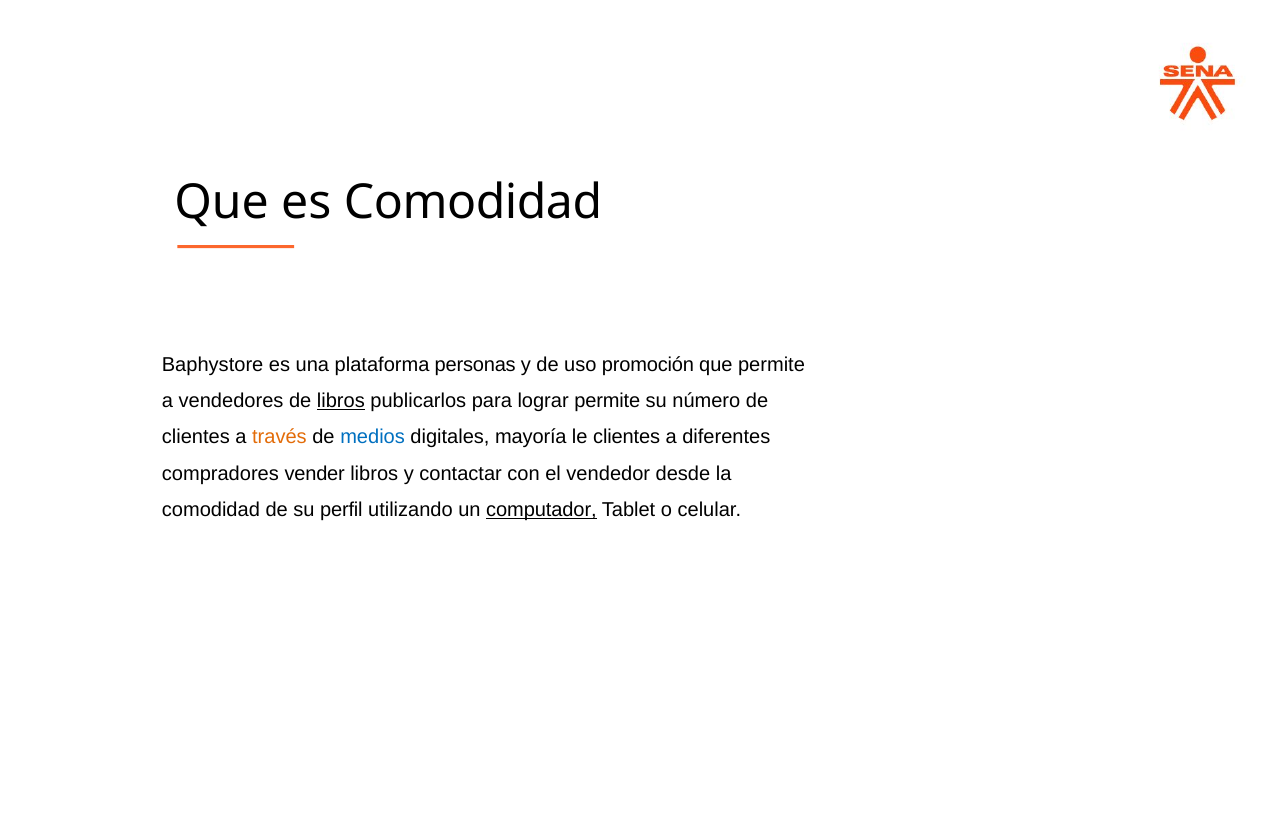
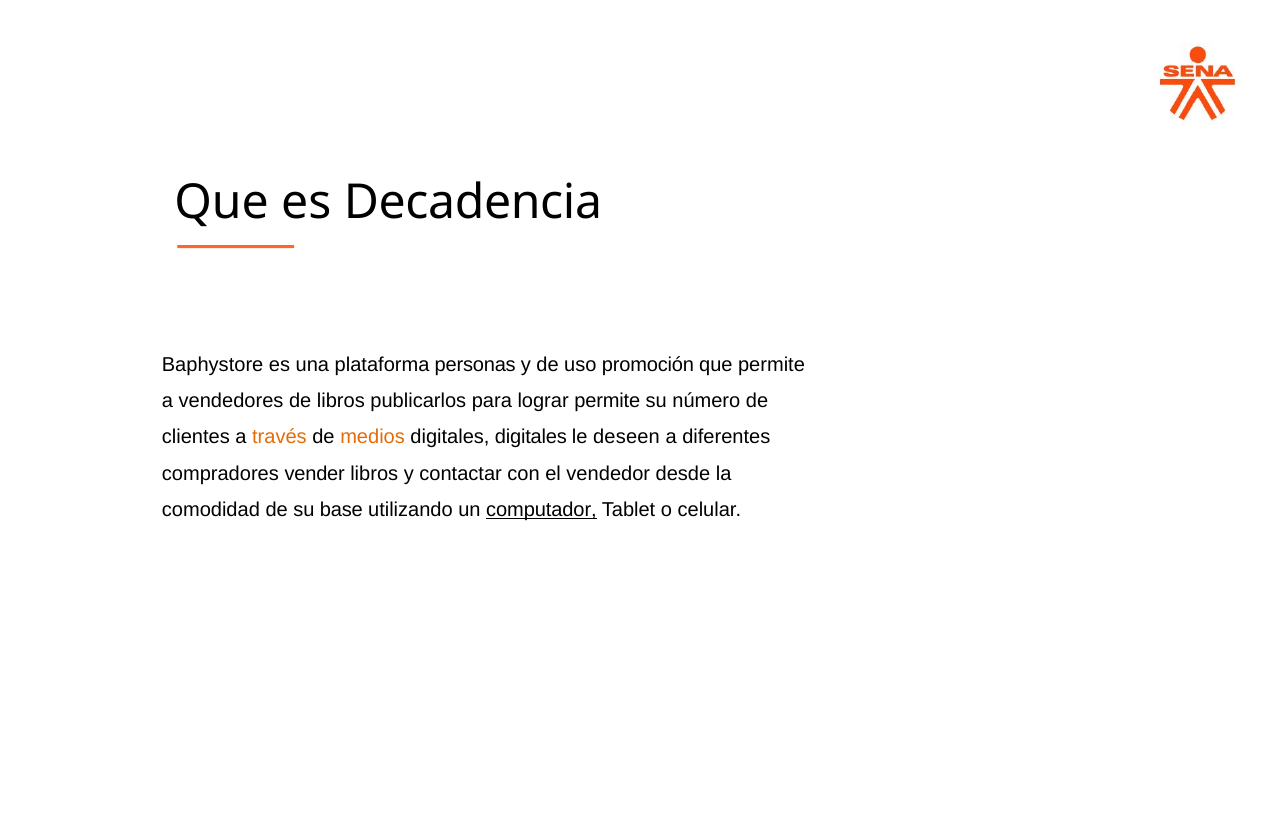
es Comodidad: Comodidad -> Decadencia (473, 202)
libros underline: present -> none (341, 401)
medios colour: blue -> orange (373, 437)
digitales mayoría: mayoría -> digitales (531, 437)
le clientes: clientes -> deseen (626, 437)
perfil: perfil -> base (341, 509)
